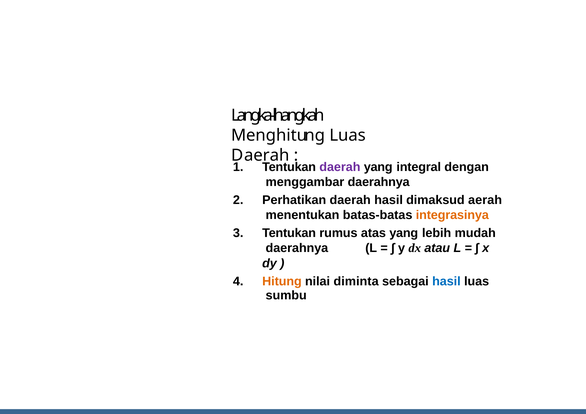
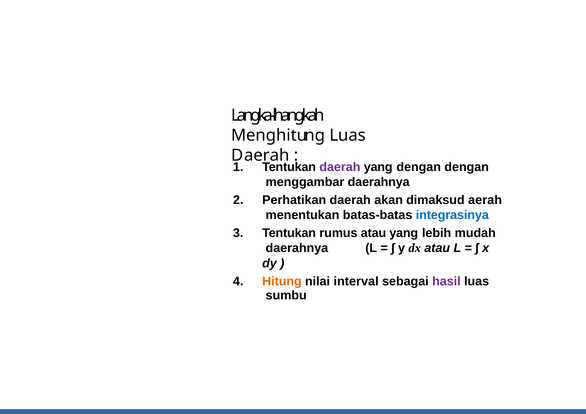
yang integral: integral -> dengan (419, 167)
daerah hasil: hasil -> akan (389, 200)
integrasinya colour: orange -> blue (452, 215)
rumus atas: atas -> atau (373, 233)
diminta: diminta -> interval (356, 282)
hasil colour: blue -> purple (446, 282)
